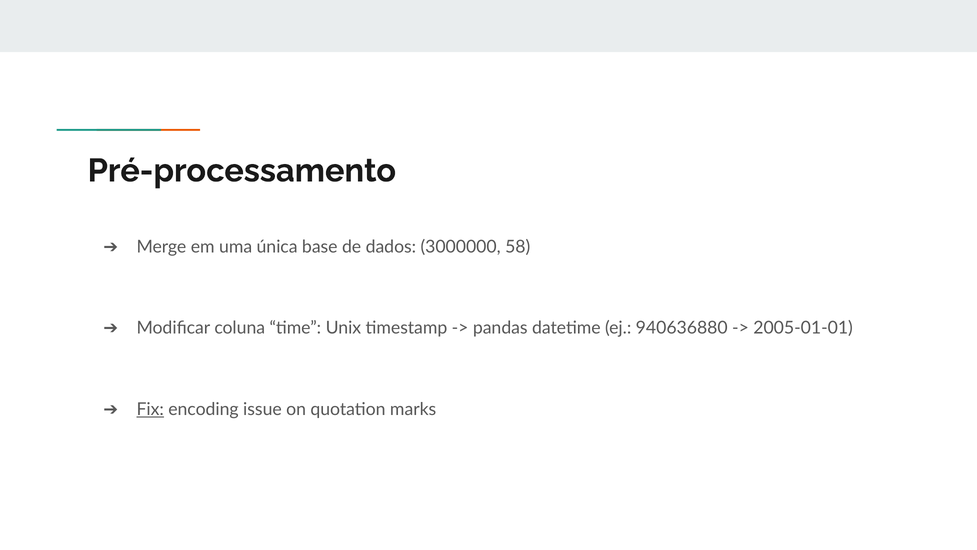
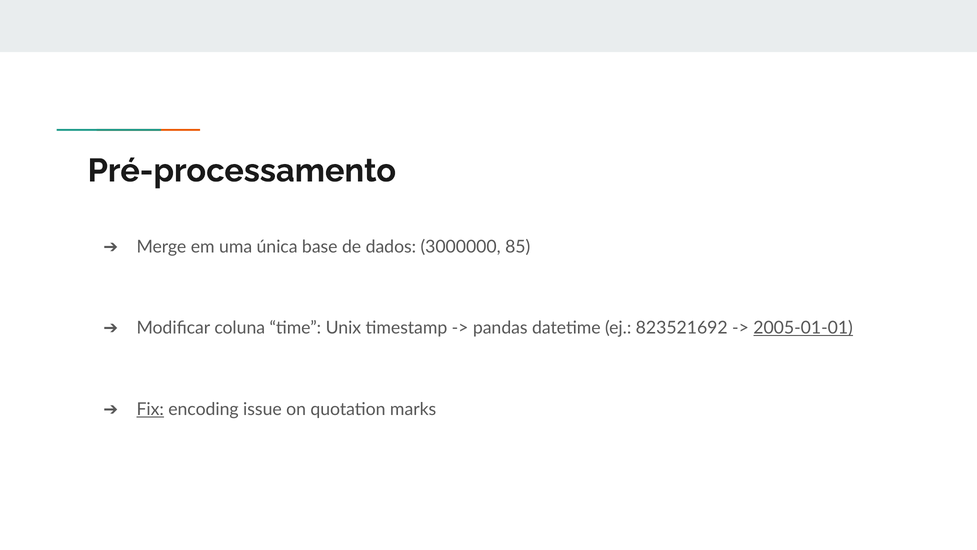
58: 58 -> 85 (518, 247)
940636880: 940636880 -> 823521692 (682, 328)
2005-01-01 underline: none -> present (803, 328)
